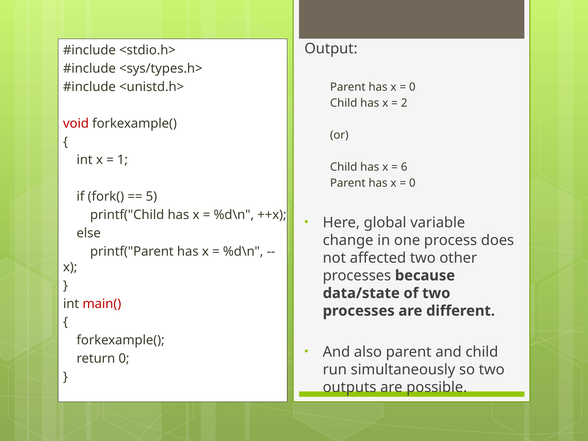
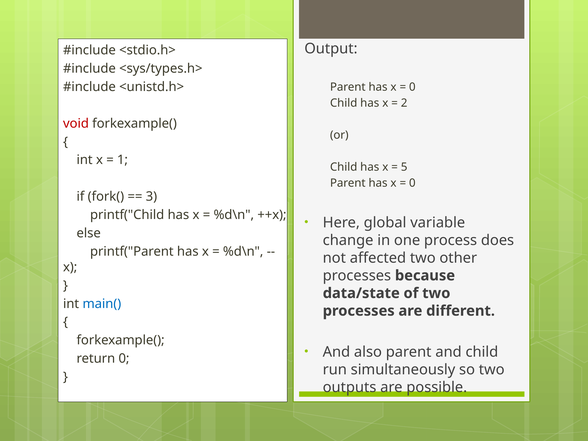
6: 6 -> 5 (404, 167)
5: 5 -> 3 (151, 197)
main( colour: red -> blue (102, 304)
